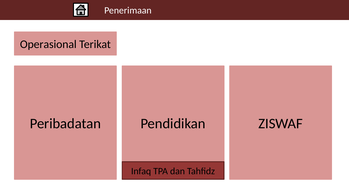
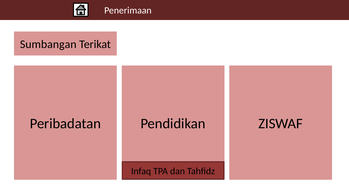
Operasional: Operasional -> Sumbangan (48, 44)
